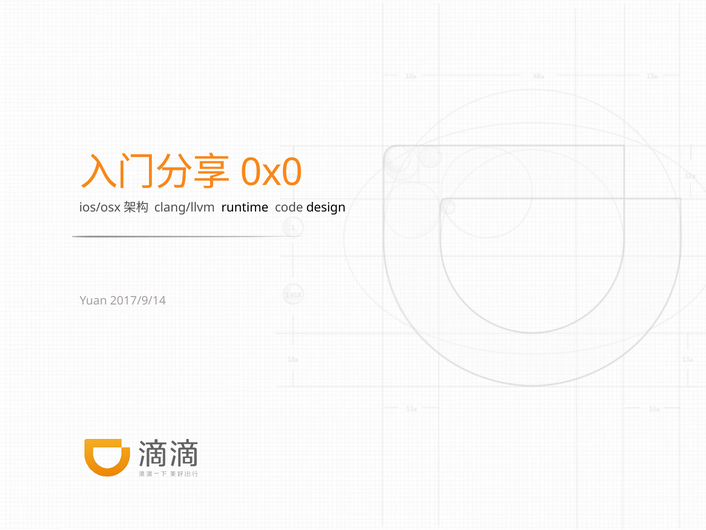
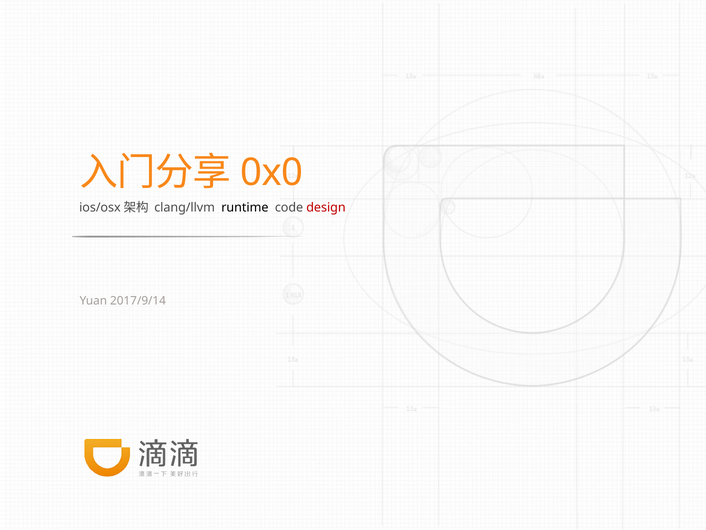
design colour: black -> red (326, 207)
